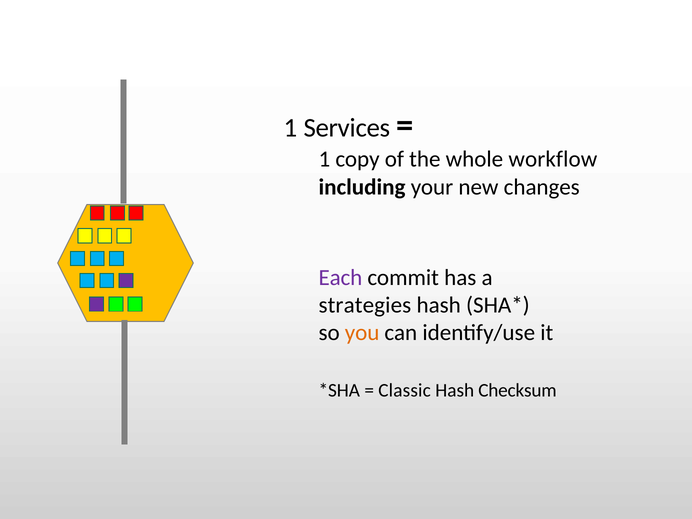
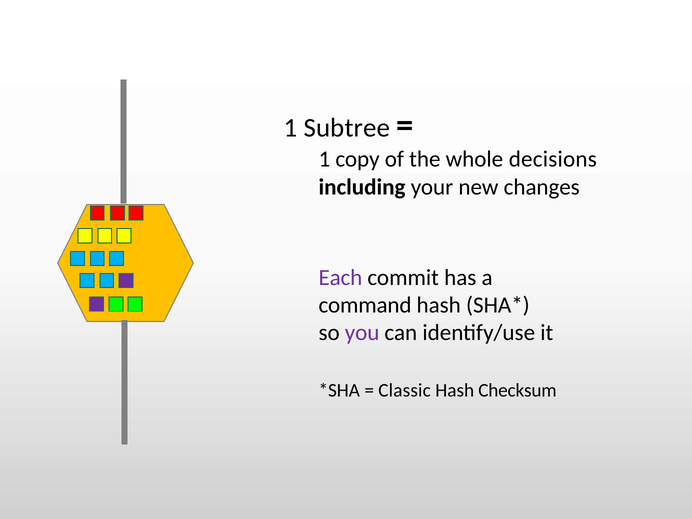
Services: Services -> Subtree (347, 128)
workflow: workflow -> decisions (553, 159)
strategies: strategies -> command (365, 305)
you colour: orange -> purple (362, 333)
